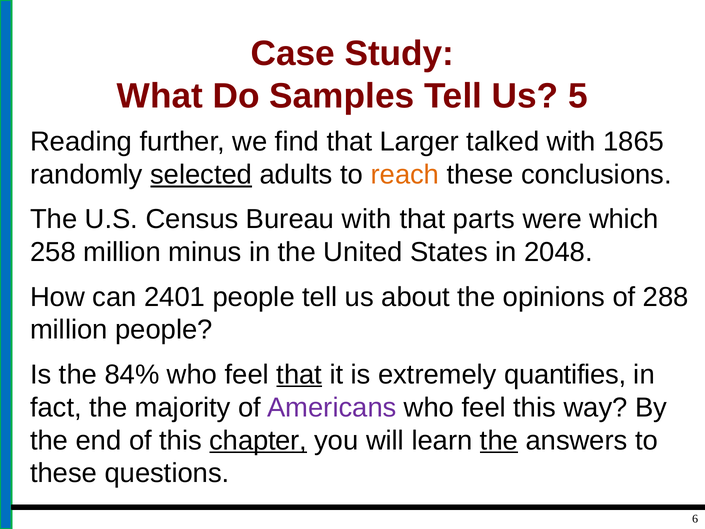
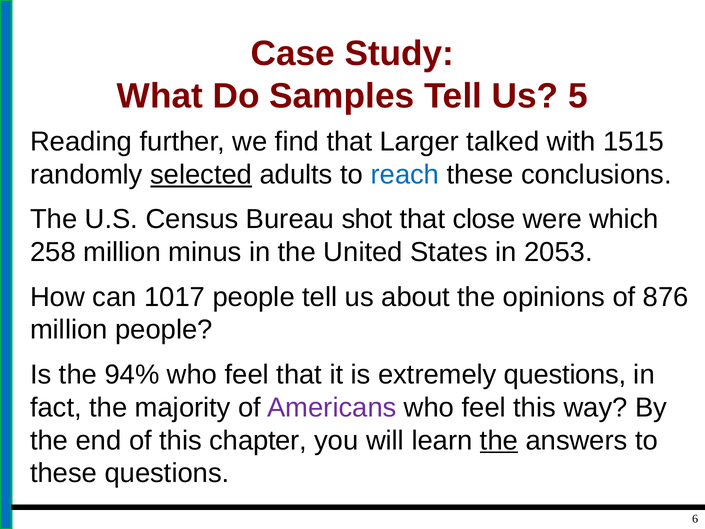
1865: 1865 -> 1515 (634, 142)
reach colour: orange -> blue (405, 175)
Bureau with: with -> shot (367, 219)
parts: parts -> close (484, 219)
2048: 2048 -> 2053 (558, 252)
2401: 2401 -> 1017 (175, 297)
288: 288 -> 876 (666, 297)
84%: 84% -> 94% (132, 374)
that underline: present -> none (299, 374)
extremely quantifies: quantifies -> questions (565, 374)
chapter underline: present -> none (258, 440)
